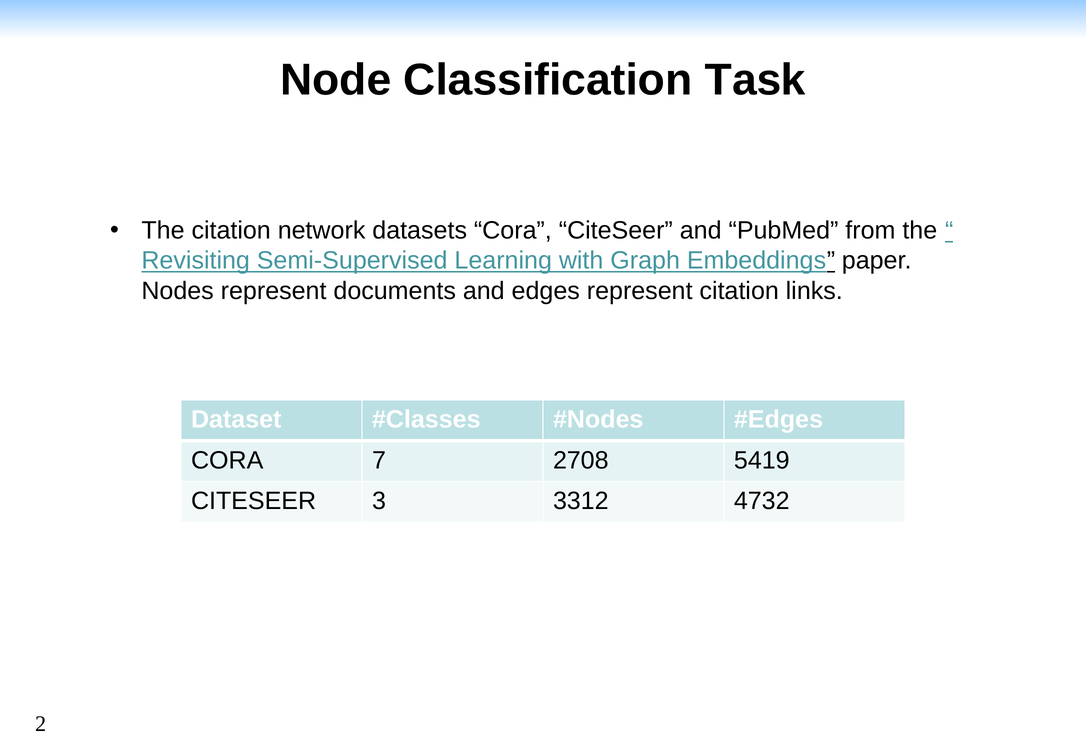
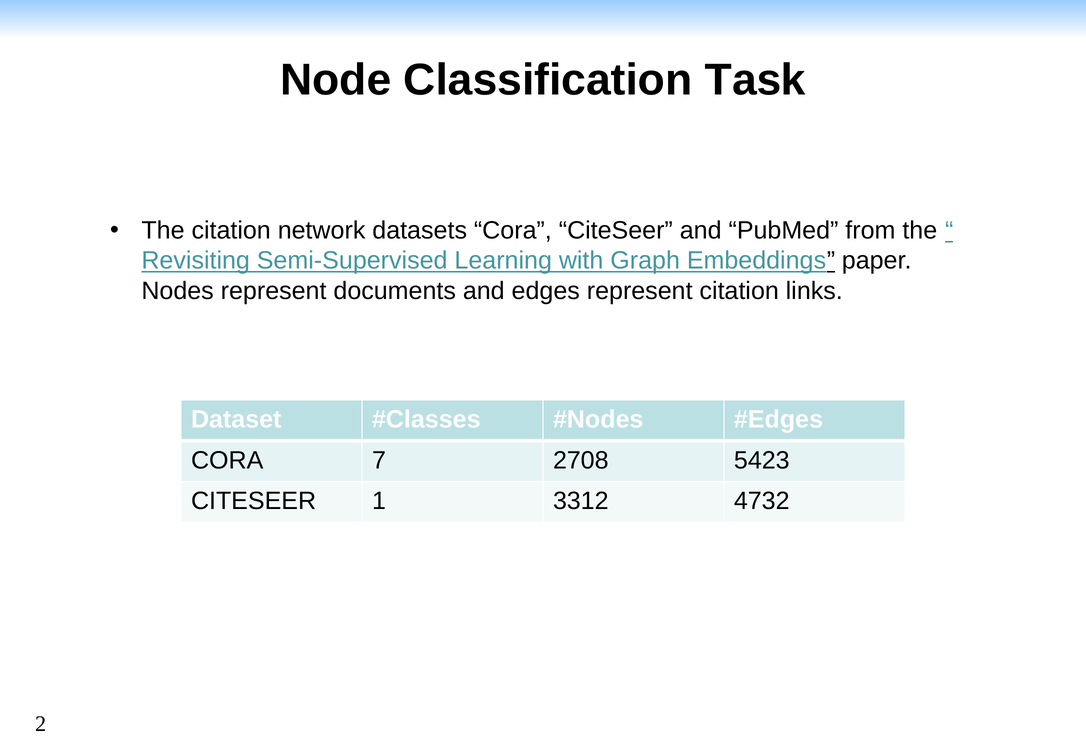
5419: 5419 -> 5423 (762, 460)
CITESEER 3: 3 -> 1 (379, 501)
